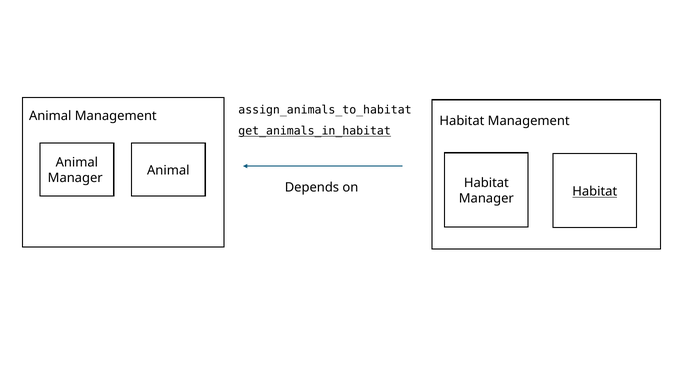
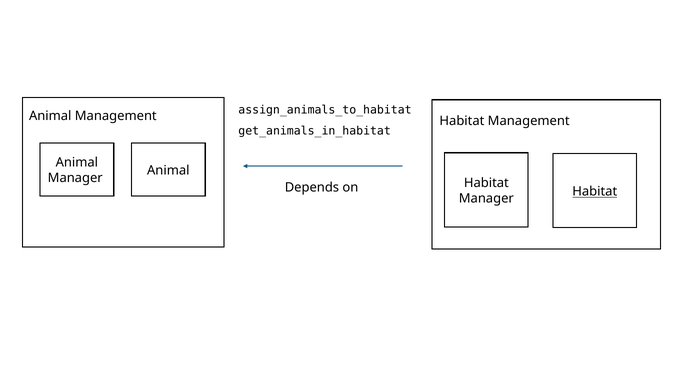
get_animals_in_habitat underline: present -> none (315, 131)
